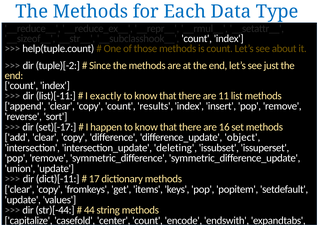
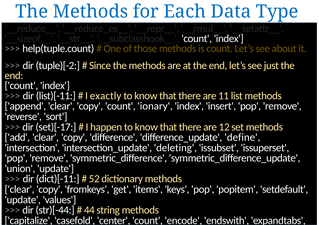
results: results -> ionary (155, 106)
16: 16 -> 12 (224, 127)
object: object -> define (242, 137)
17: 17 -> 52 (94, 179)
